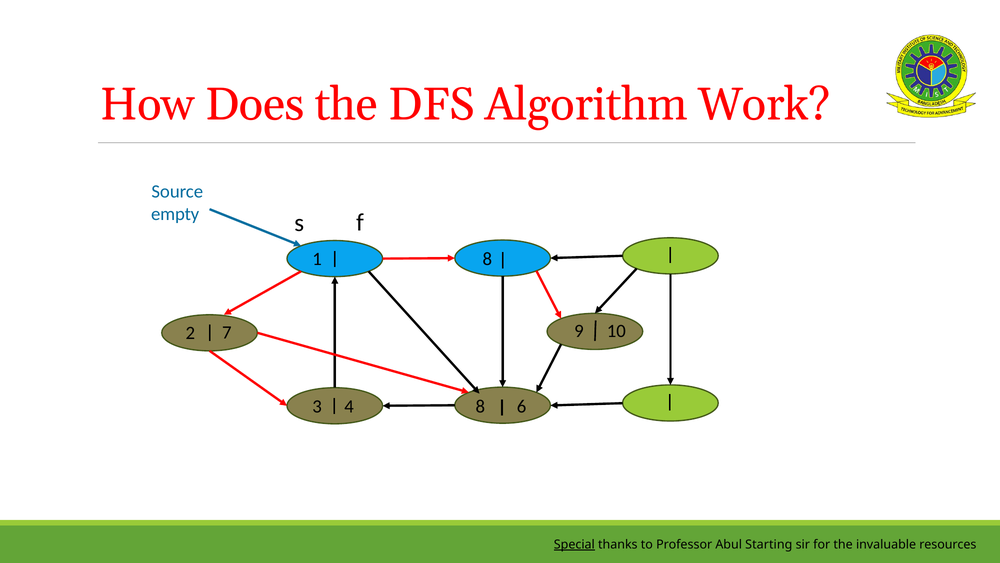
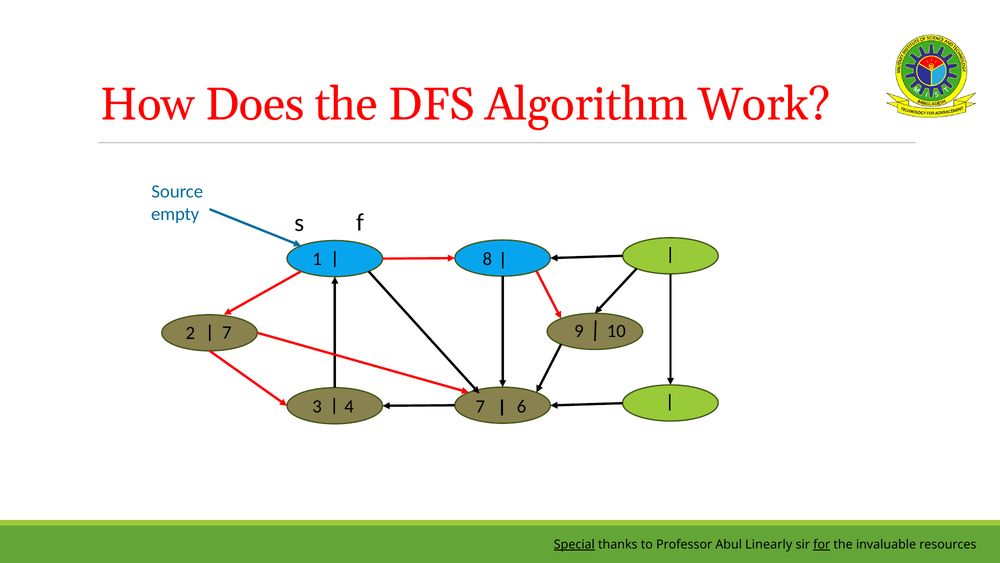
4 8: 8 -> 7 (480, 406)
Starting: Starting -> Linearly (769, 544)
for underline: none -> present (822, 544)
